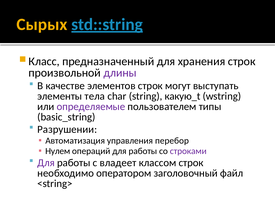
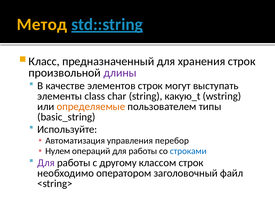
Сырых: Сырых -> Метод (42, 25)
тела: тела -> class (95, 96)
определяемые colour: purple -> orange (91, 107)
Разрушении: Разрушении -> Используйте (67, 129)
строками colour: purple -> blue (188, 151)
владеет: владеет -> другому (118, 163)
